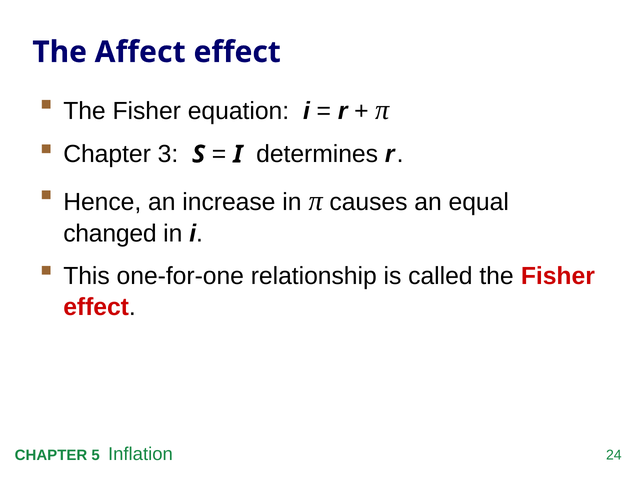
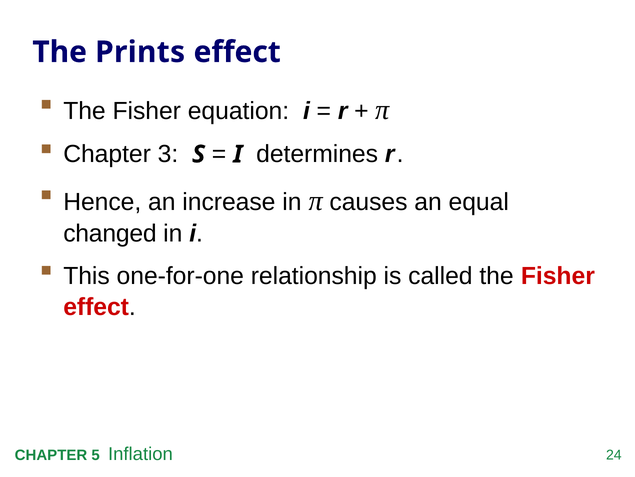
Affect: Affect -> Prints (140, 52)
